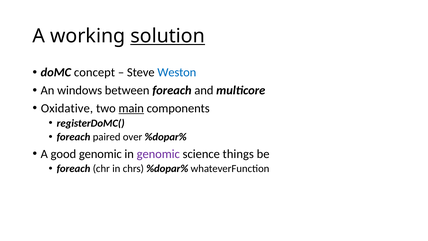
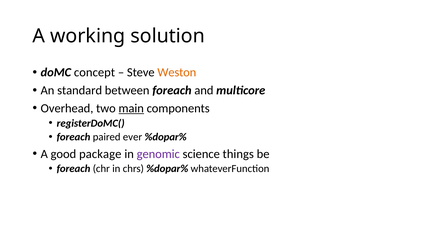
solution underline: present -> none (168, 36)
Weston colour: blue -> orange (177, 72)
windows: windows -> standard (80, 90)
Oxidative: Oxidative -> Overhead (67, 108)
over: over -> ever (133, 137)
good genomic: genomic -> package (100, 154)
